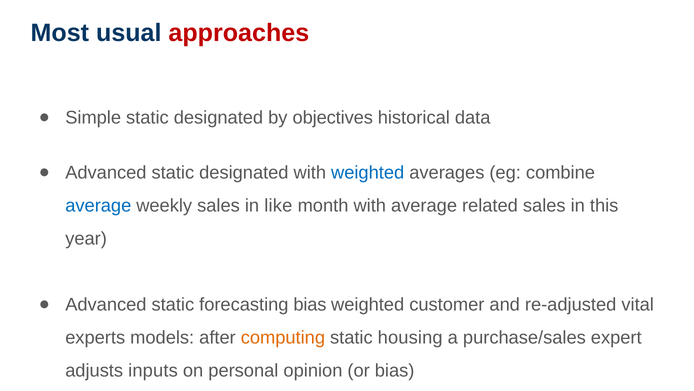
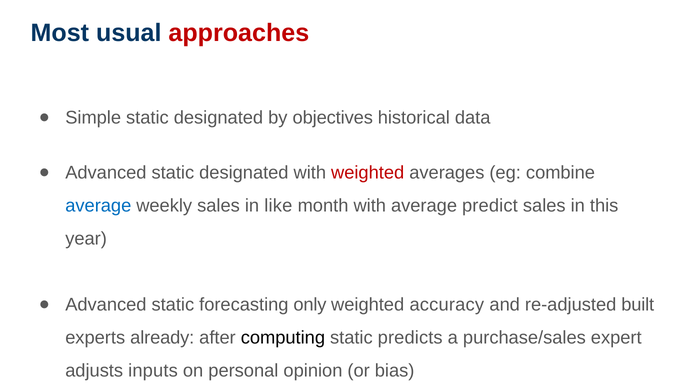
weighted colour: blue -> red (368, 173)
related: related -> predict (490, 206)
forecasting bias: bias -> only (310, 304)
customer: customer -> accuracy (447, 304)
vital: vital -> built (638, 304)
models: models -> already (162, 337)
computing colour: orange -> black (283, 337)
housing: housing -> predicts (410, 337)
